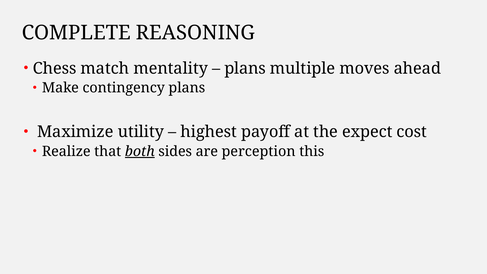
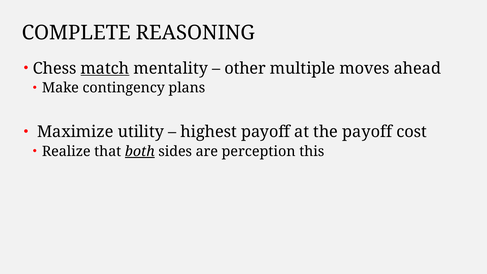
match underline: none -> present (105, 68)
plans: plans -> other (245, 68)
the expect: expect -> payoff (367, 132)
